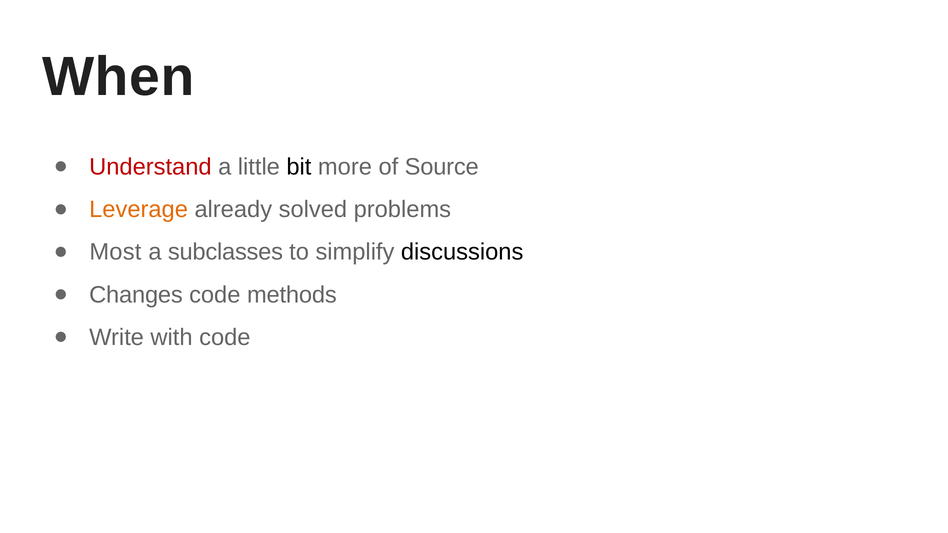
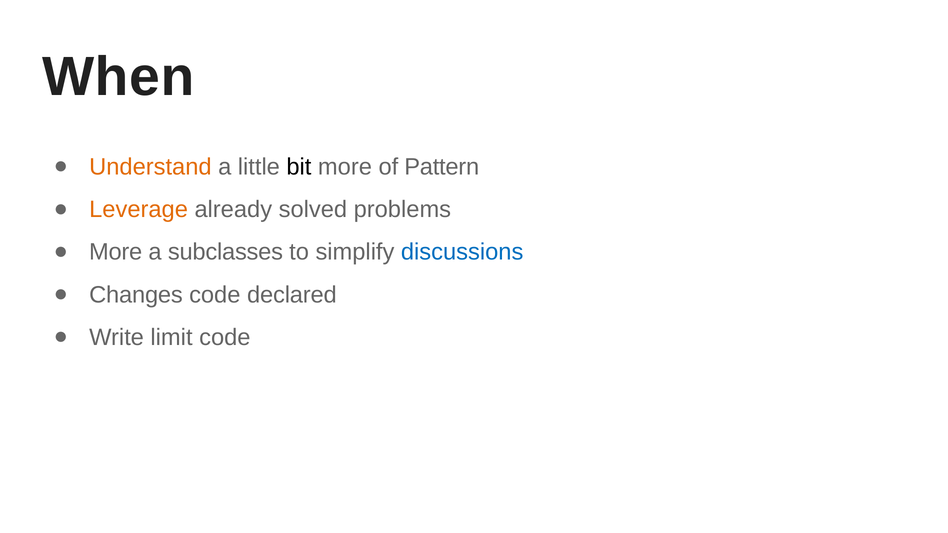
Understand colour: red -> orange (150, 167)
Source: Source -> Pattern (442, 167)
Most: Most -> More (116, 252)
discussions colour: black -> blue (462, 252)
methods: methods -> declared (292, 295)
with: with -> limit (172, 338)
